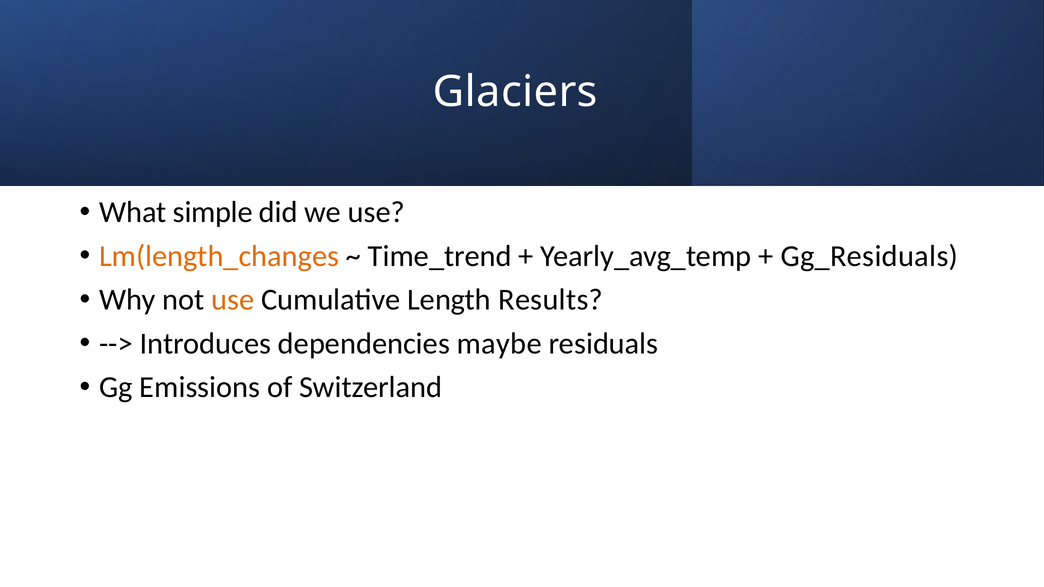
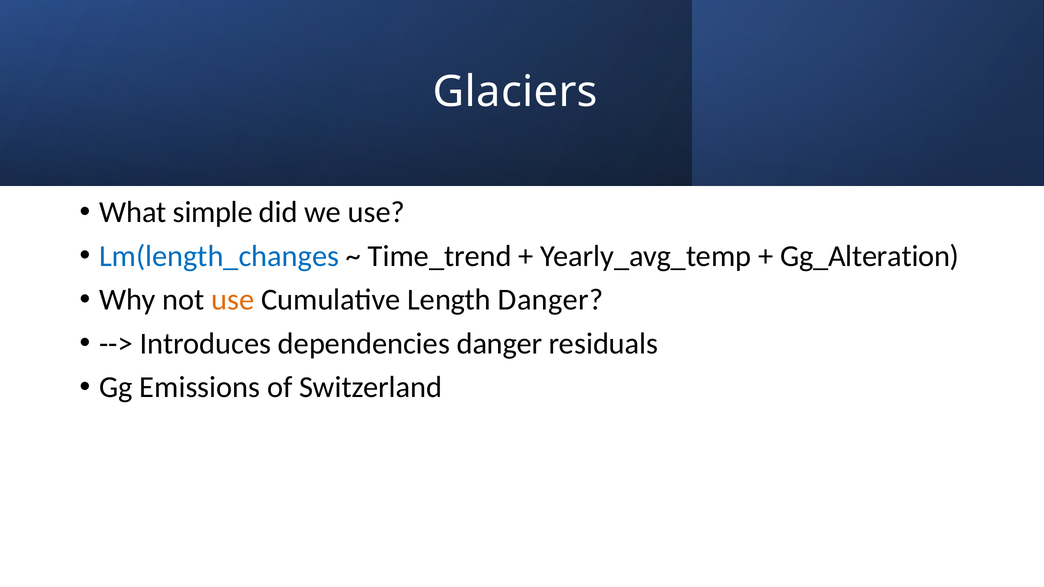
Lm(length_changes colour: orange -> blue (219, 256)
Gg_Residuals: Gg_Residuals -> Gg_Alteration (870, 256)
Length Results: Results -> Danger (551, 300)
dependencies maybe: maybe -> danger (500, 344)
